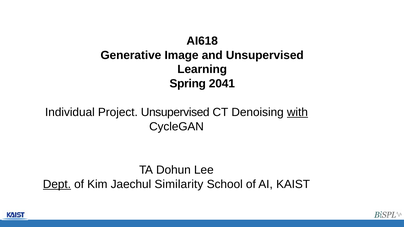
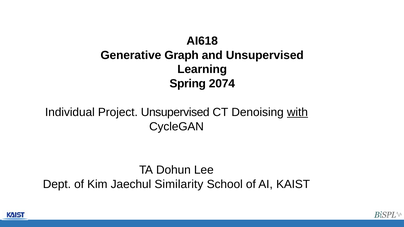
Image: Image -> Graph (182, 55)
2041: 2041 -> 2074 (222, 84)
Dept underline: present -> none (57, 184)
